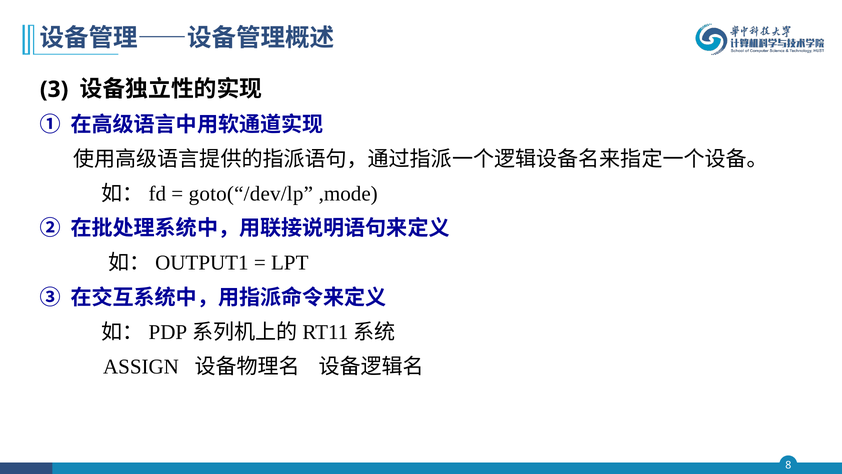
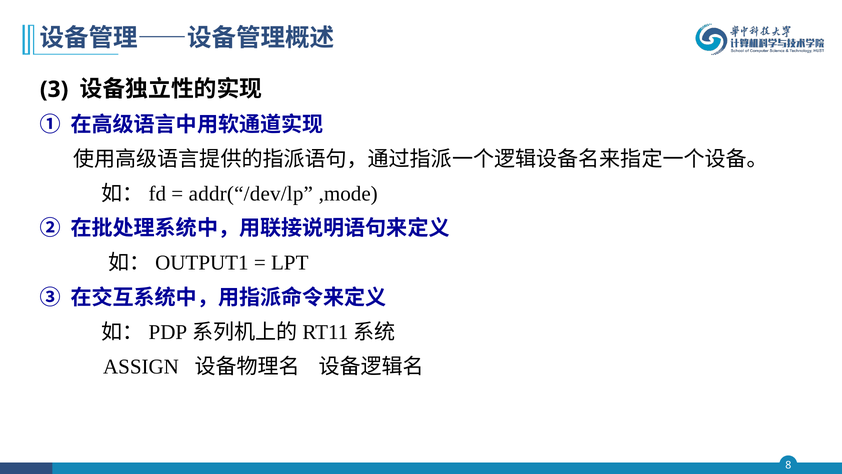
goto(“/dev/lp: goto(“/dev/lp -> addr(“/dev/lp (251, 194)
